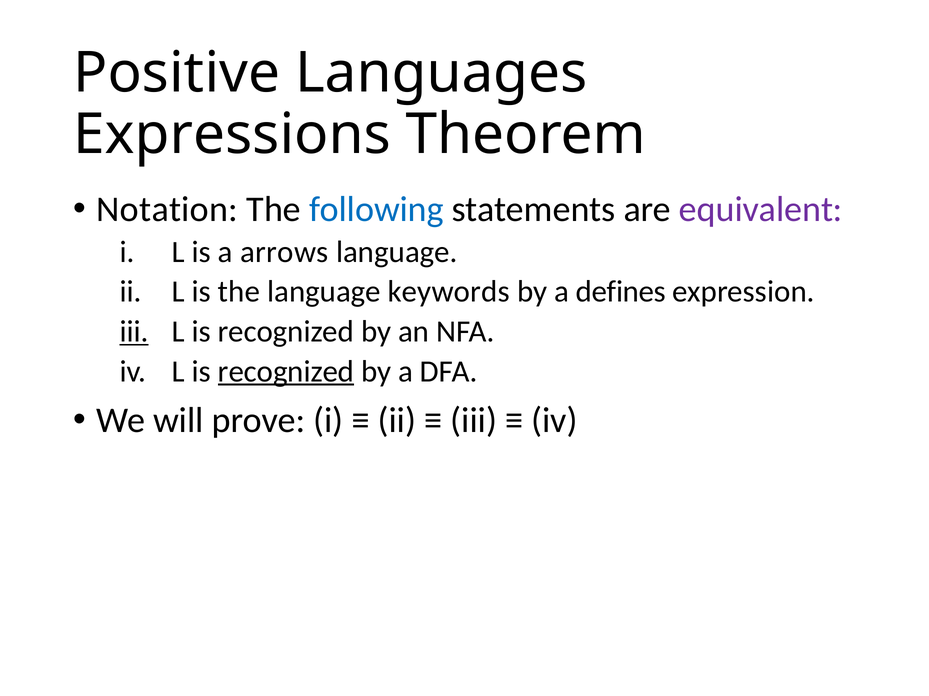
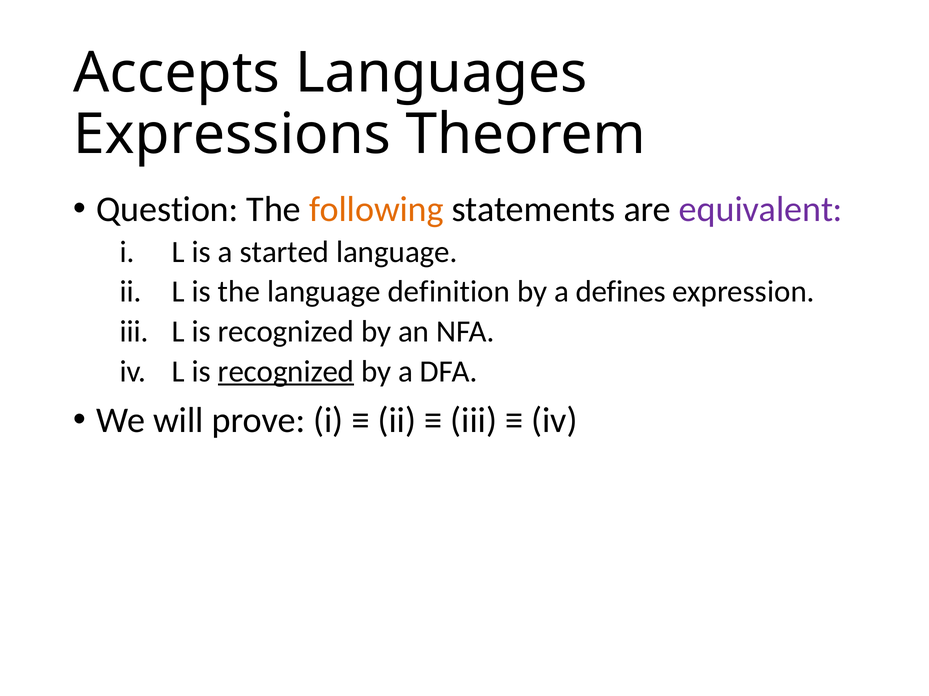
Positive: Positive -> Accepts (177, 73)
Notation: Notation -> Question (167, 209)
following colour: blue -> orange (376, 209)
arrows: arrows -> started (285, 252)
keywords: keywords -> definition (449, 292)
iii underline: present -> none (134, 332)
